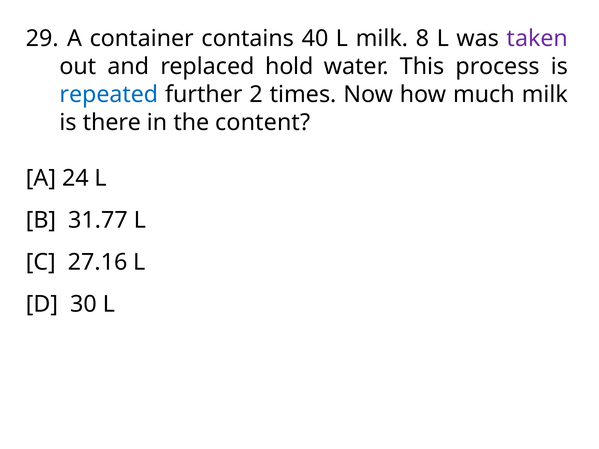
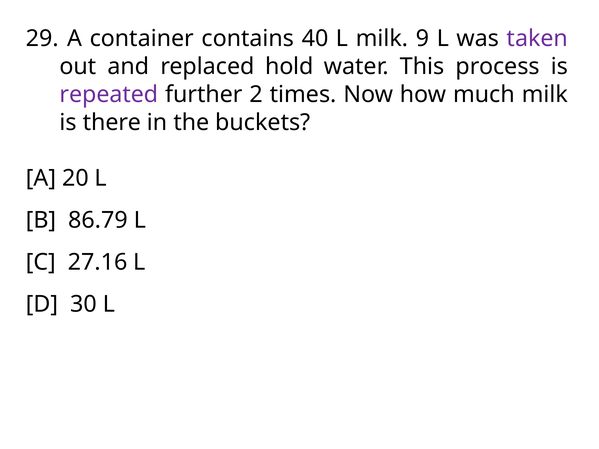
8: 8 -> 9 (422, 39)
repeated colour: blue -> purple (109, 94)
content: content -> buckets (263, 122)
24: 24 -> 20 (75, 178)
31.77: 31.77 -> 86.79 (98, 220)
